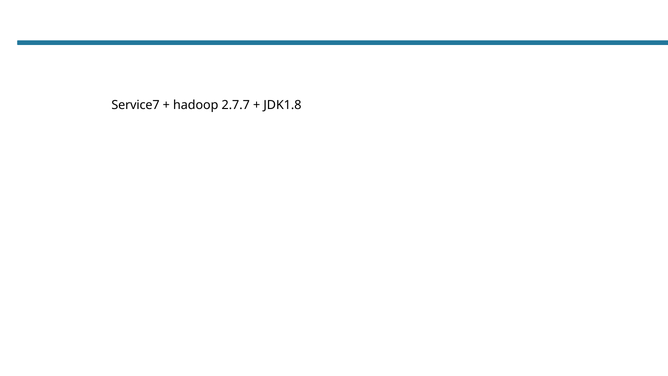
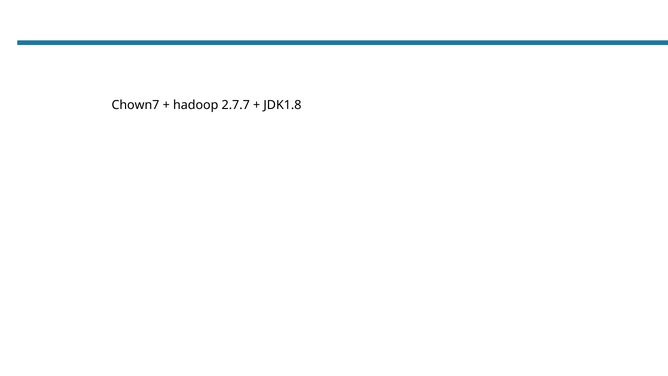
Service7: Service7 -> Chown7 (135, 105)
